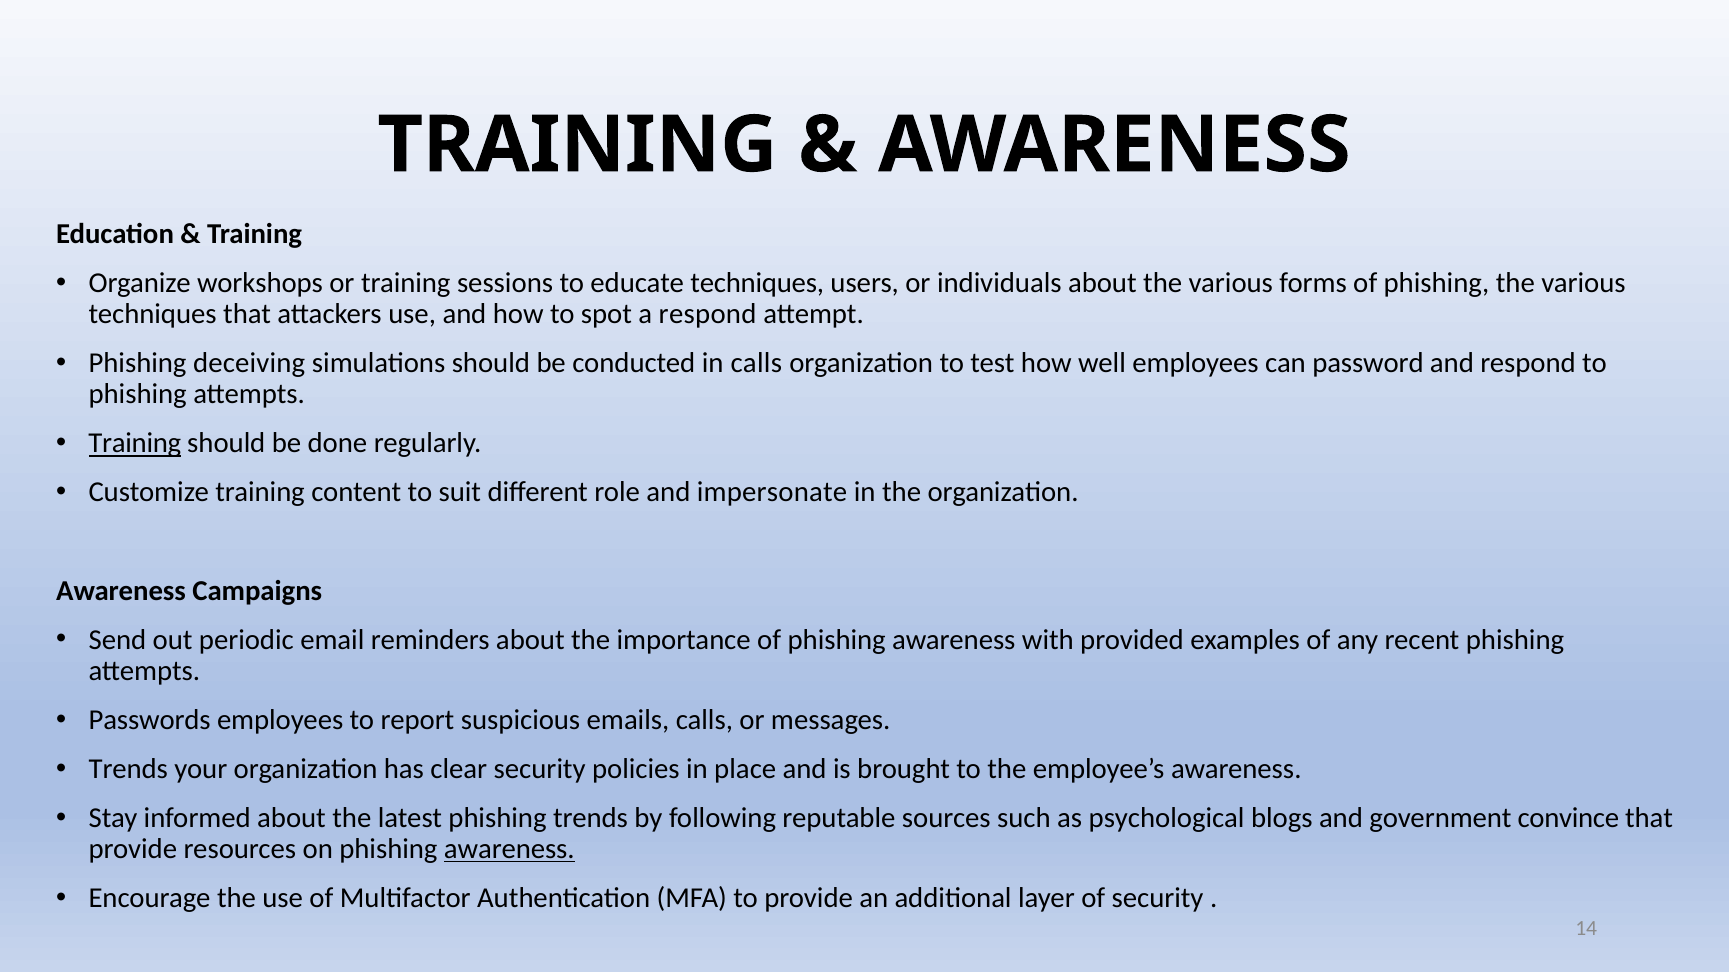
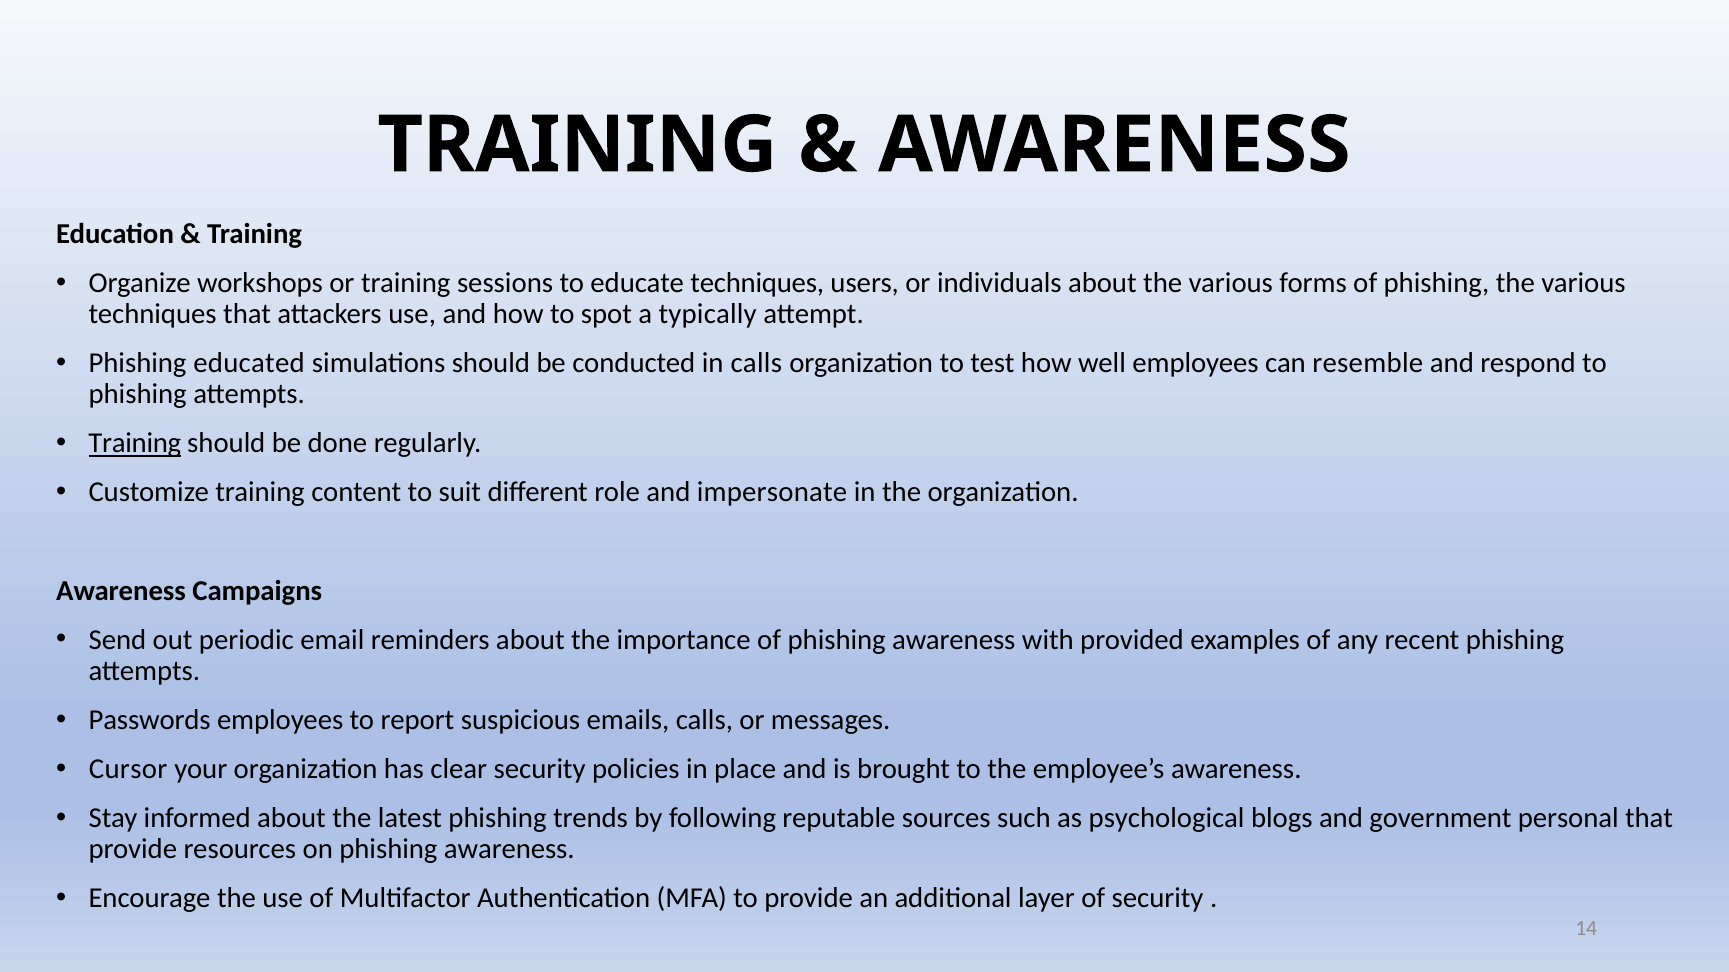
a respond: respond -> typically (708, 314)
deceiving: deceiving -> educated (249, 363)
password: password -> resemble (1368, 363)
Trends: Trends -> Cursor (128, 769)
convince: convince -> personal (1568, 818)
awareness underline: present -> none (509, 850)
